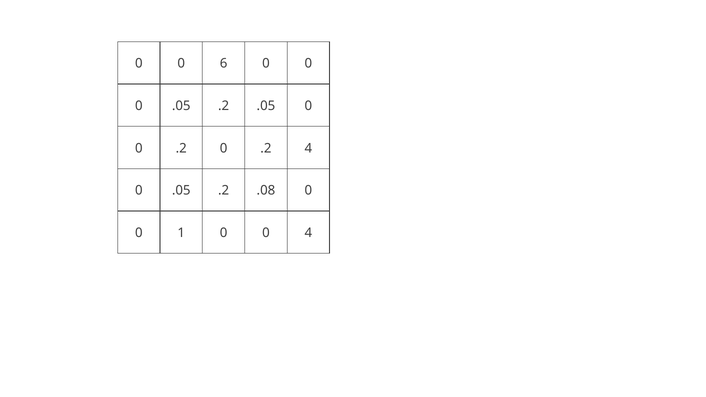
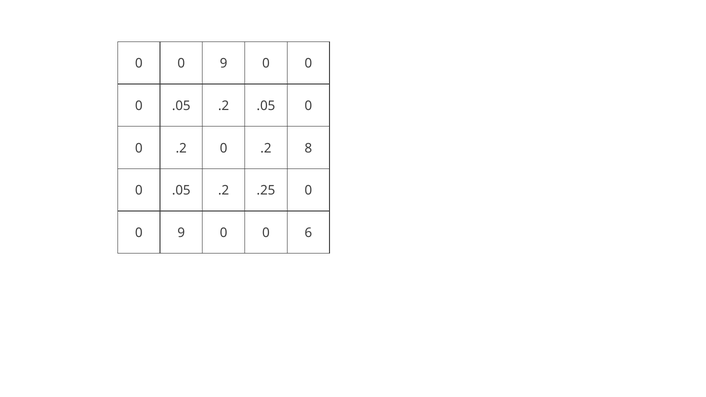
6: 6 -> 9 (224, 64)
.2 4: 4 -> 8 (308, 148)
.08: .08 -> .25 (266, 191)
1: 1 -> 9 (181, 233)
0 4: 4 -> 6 (308, 233)
